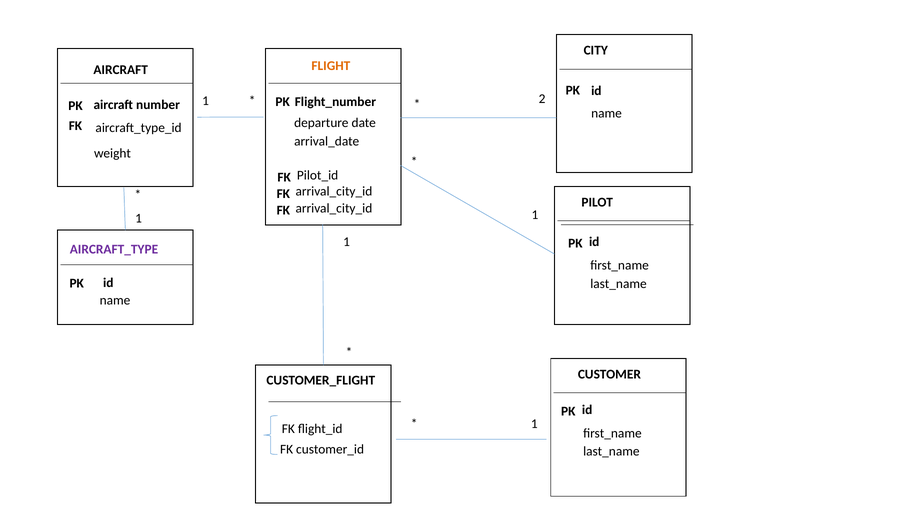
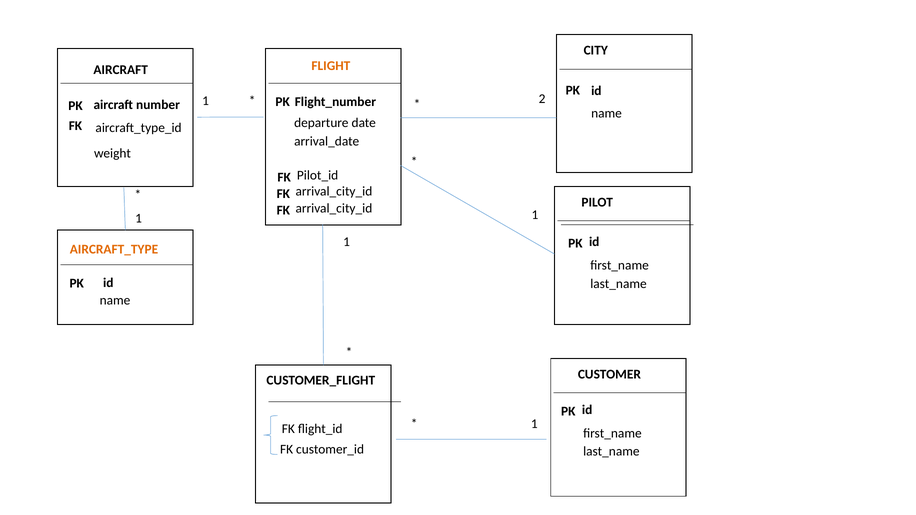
AIRCRAFT_TYPE colour: purple -> orange (114, 249)
